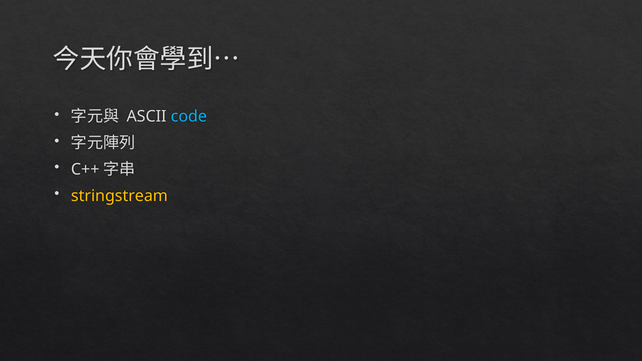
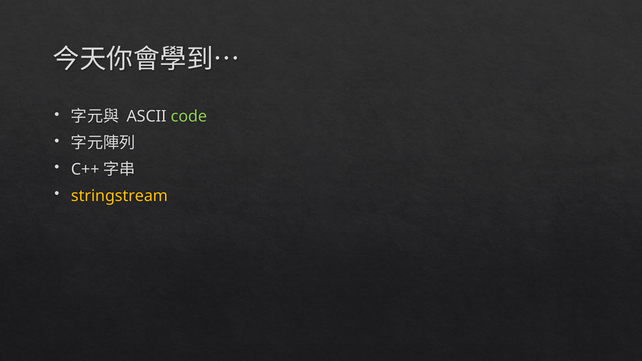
code colour: light blue -> light green (189, 117)
